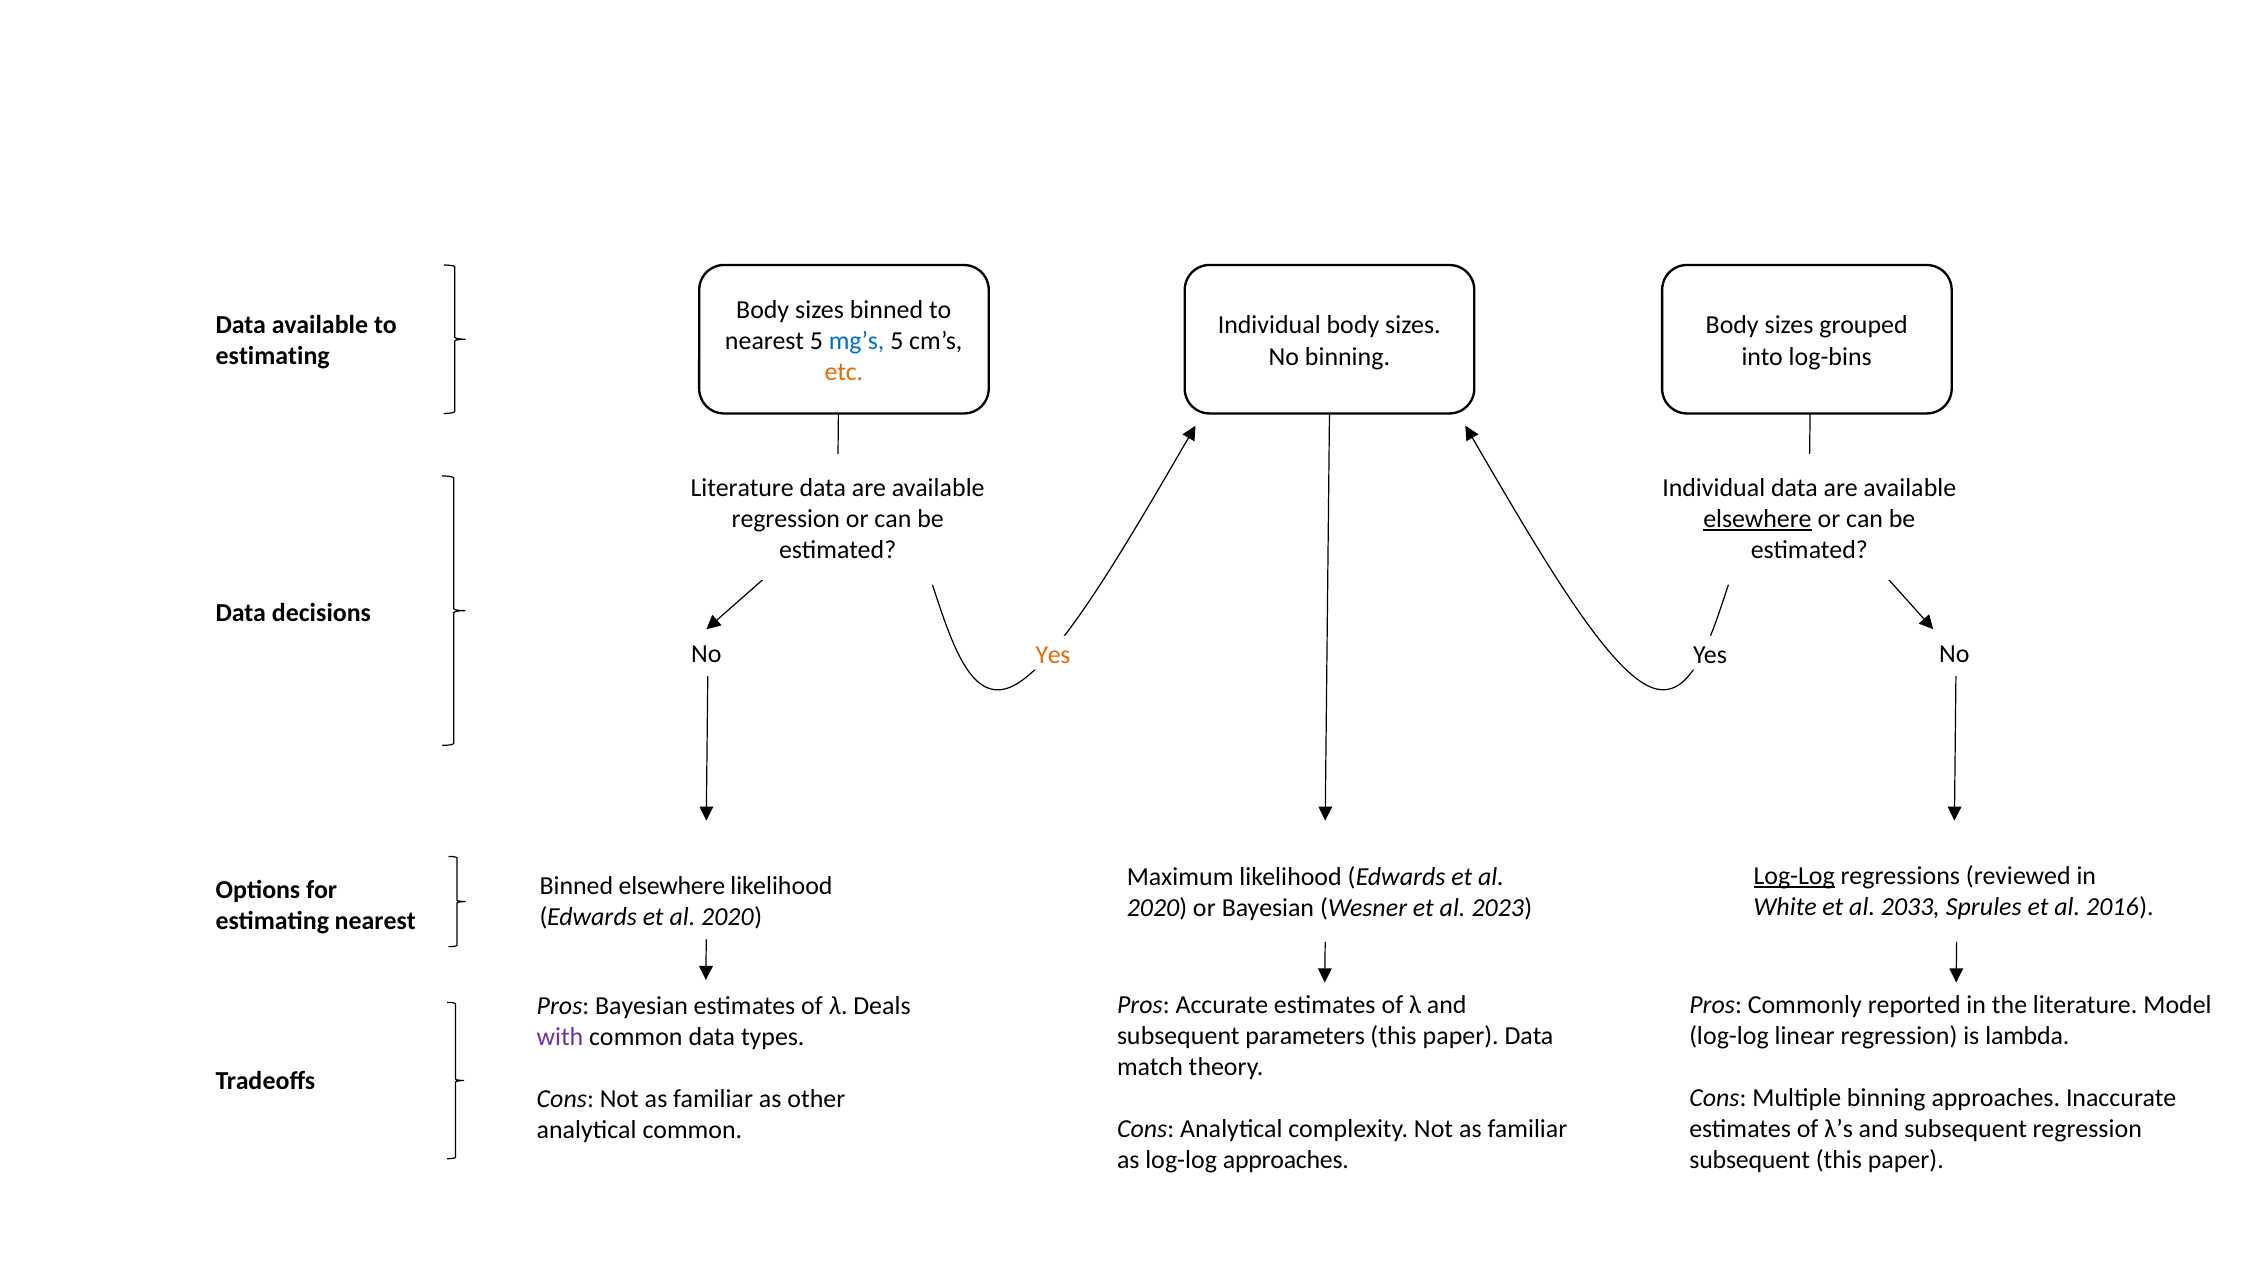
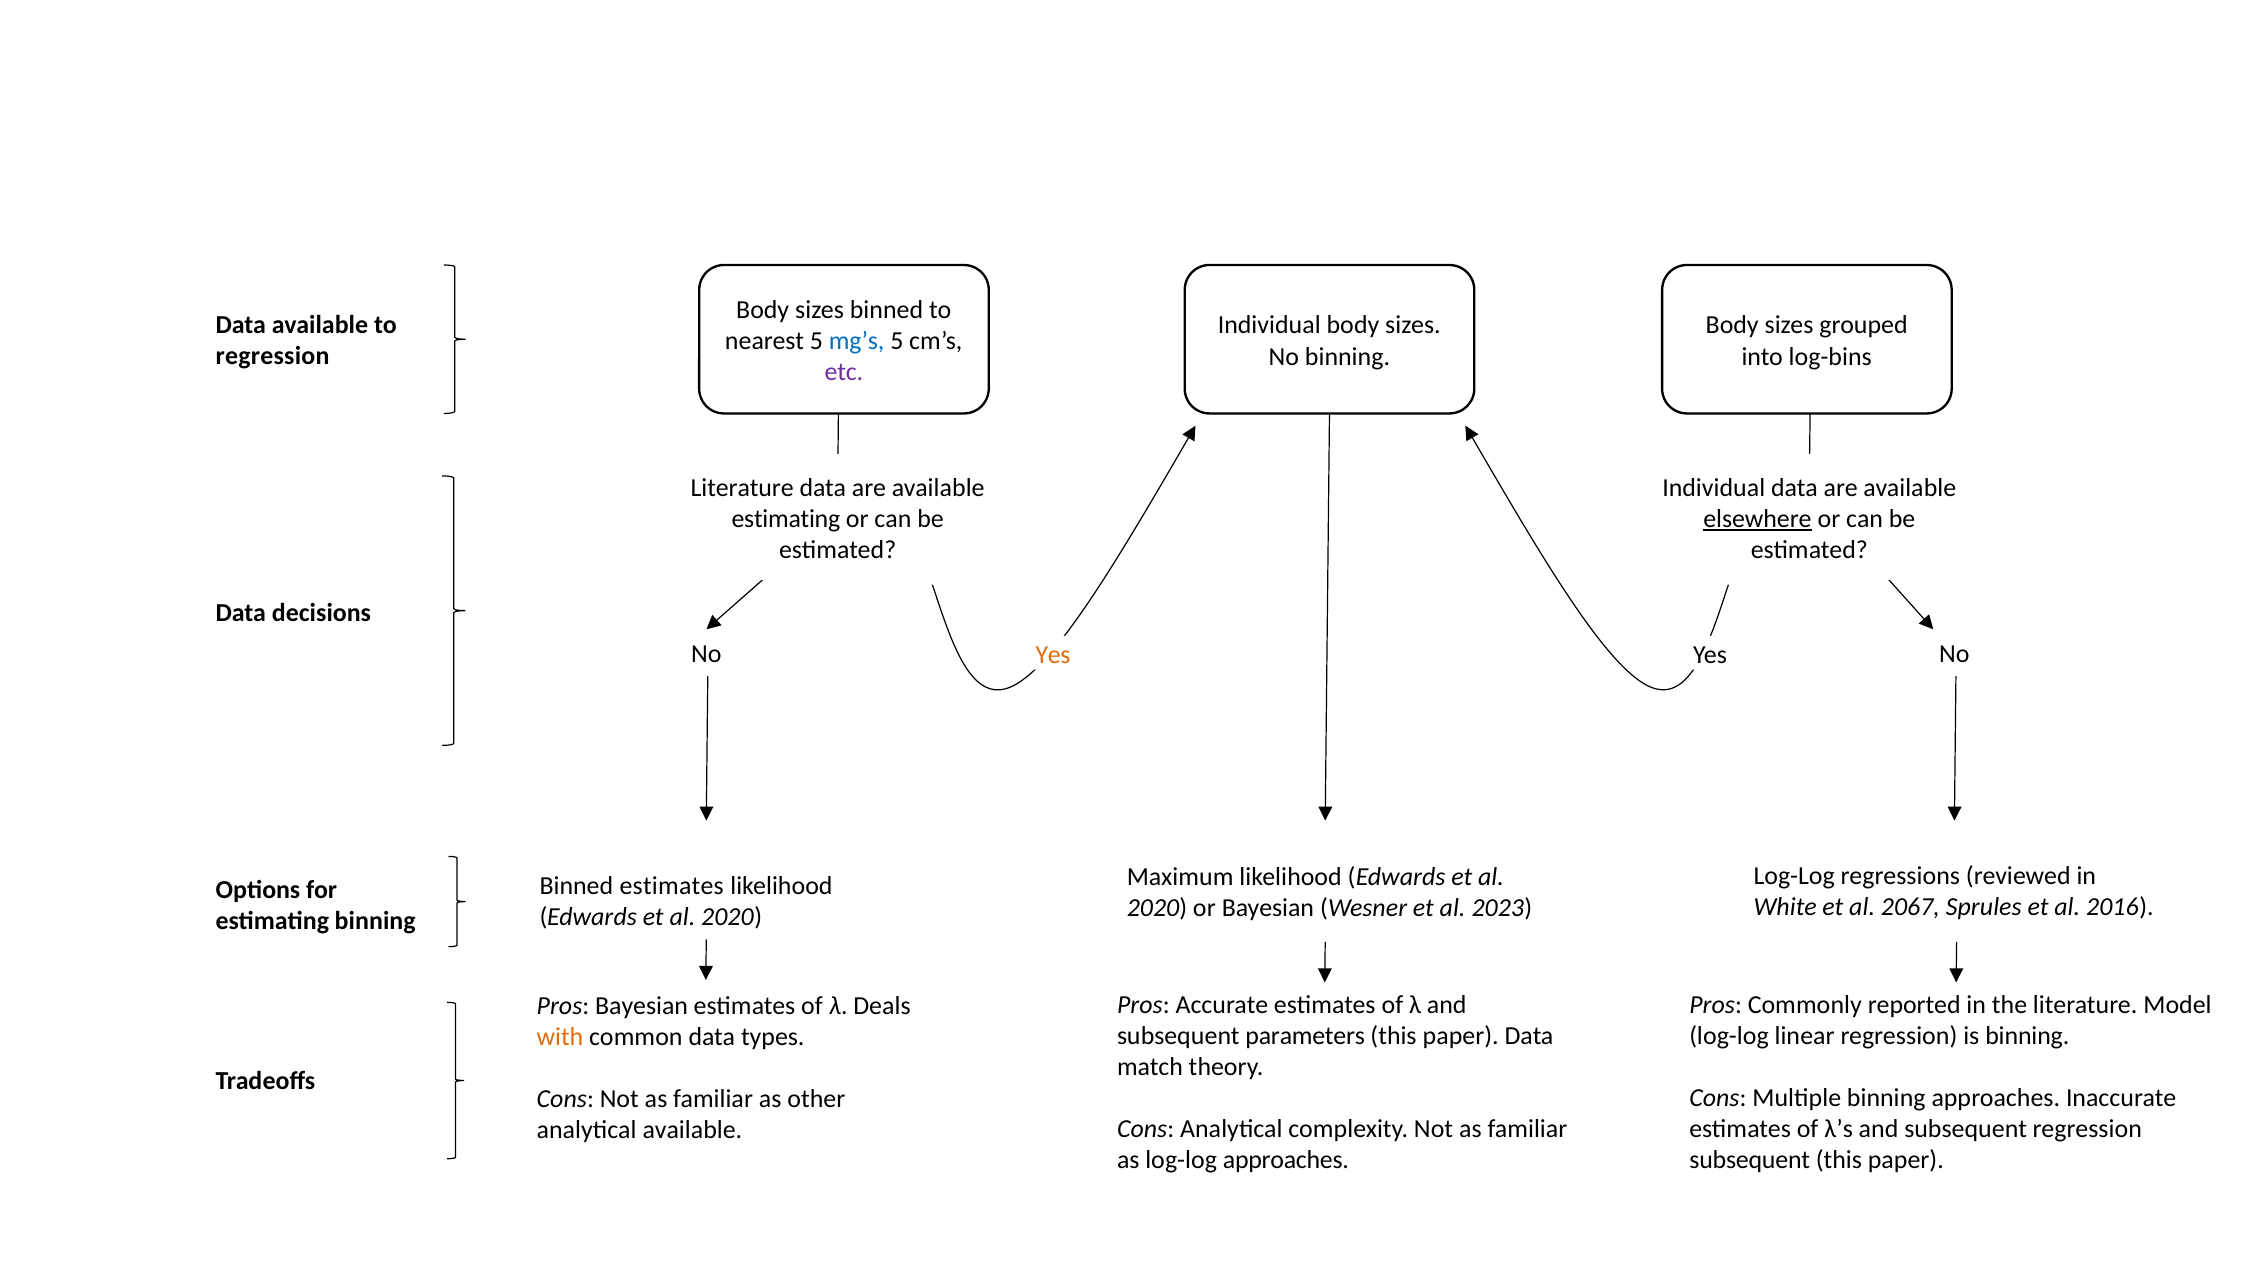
estimating: estimating -> regression (273, 356)
etc colour: orange -> purple (844, 372)
regression: regression -> estimating (786, 518)
Log-Log underline: present -> none (1794, 876)
Binned elsewhere: elsewhere -> estimates (672, 885)
2033: 2033 -> 2067 (1910, 907)
estimating nearest: nearest -> binning (375, 920)
is lambda: lambda -> binning (2027, 1035)
with colour: purple -> orange (560, 1036)
analytical common: common -> available (692, 1129)
